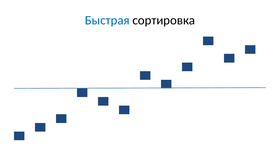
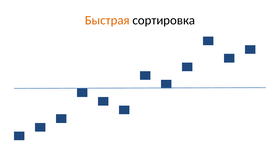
Быстрая colour: blue -> orange (107, 20)
